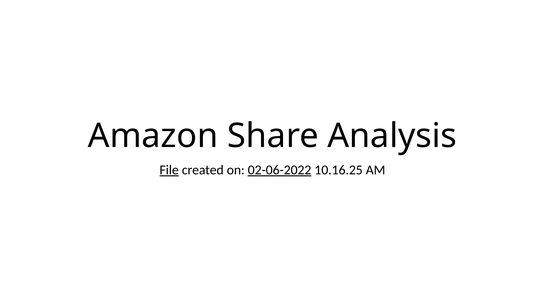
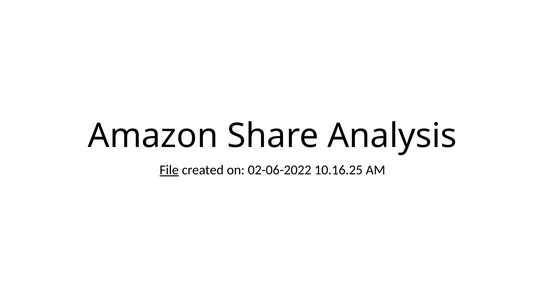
02-06-2022 underline: present -> none (280, 170)
